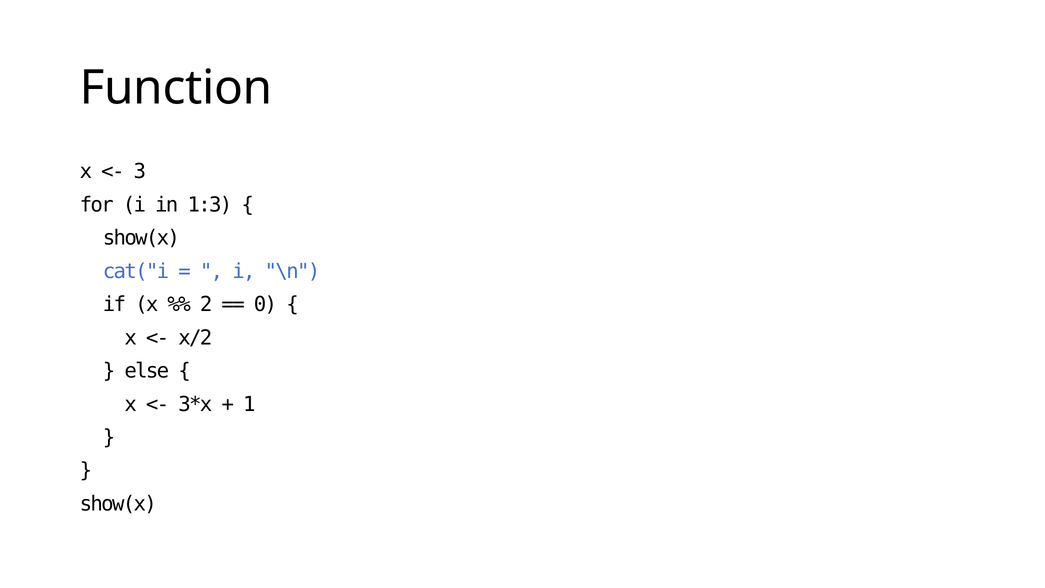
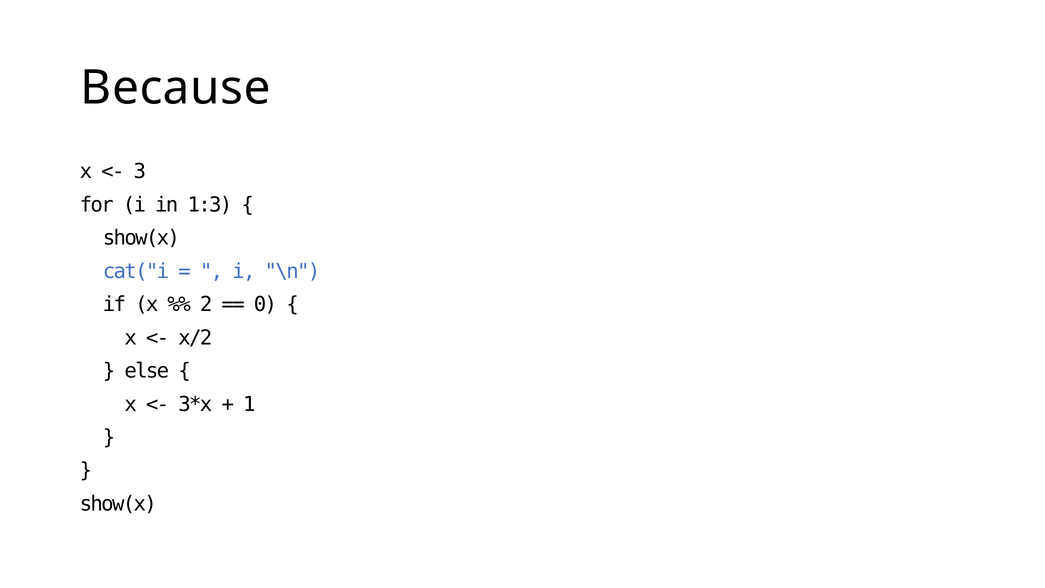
Function: Function -> Because (176, 88)
